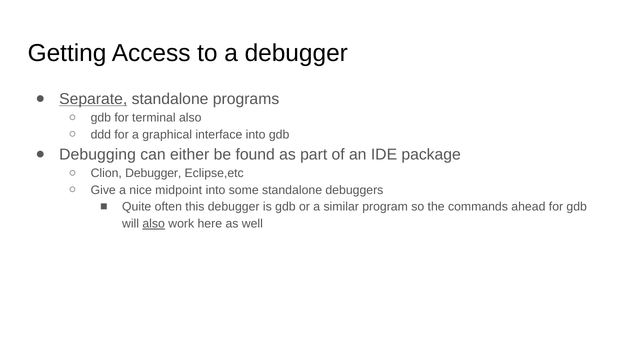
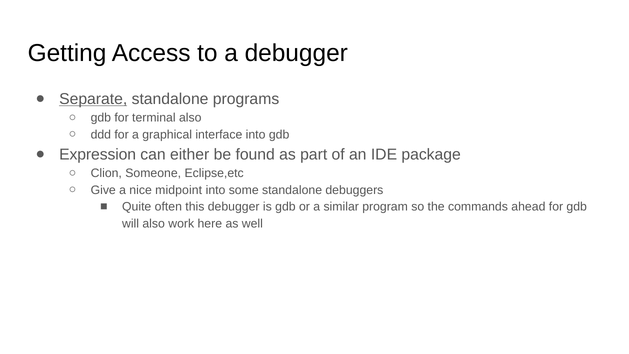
Debugging: Debugging -> Expression (98, 154)
Clion Debugger: Debugger -> Someone (153, 173)
also underline: present -> none (154, 224)
